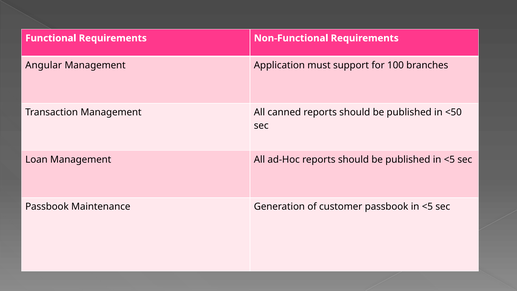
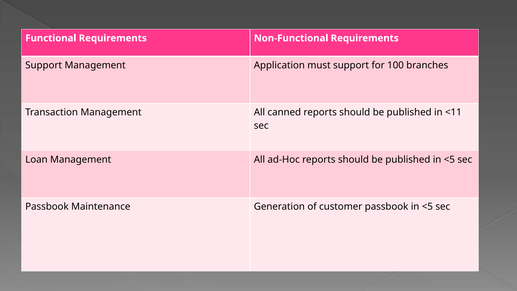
Angular: Angular -> Support (44, 65)
<50: <50 -> <11 (453, 112)
